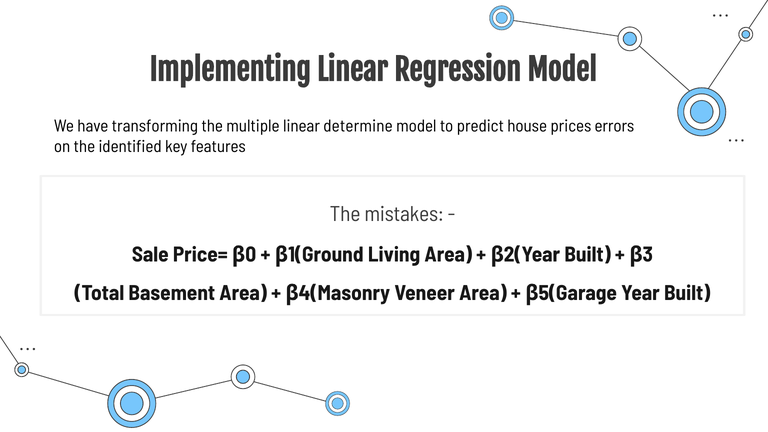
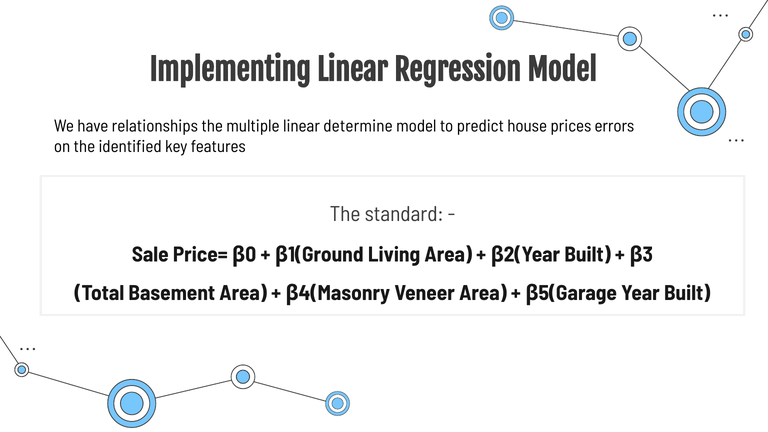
transforming: transforming -> relationships (155, 126)
mistakes: mistakes -> standard (404, 214)
